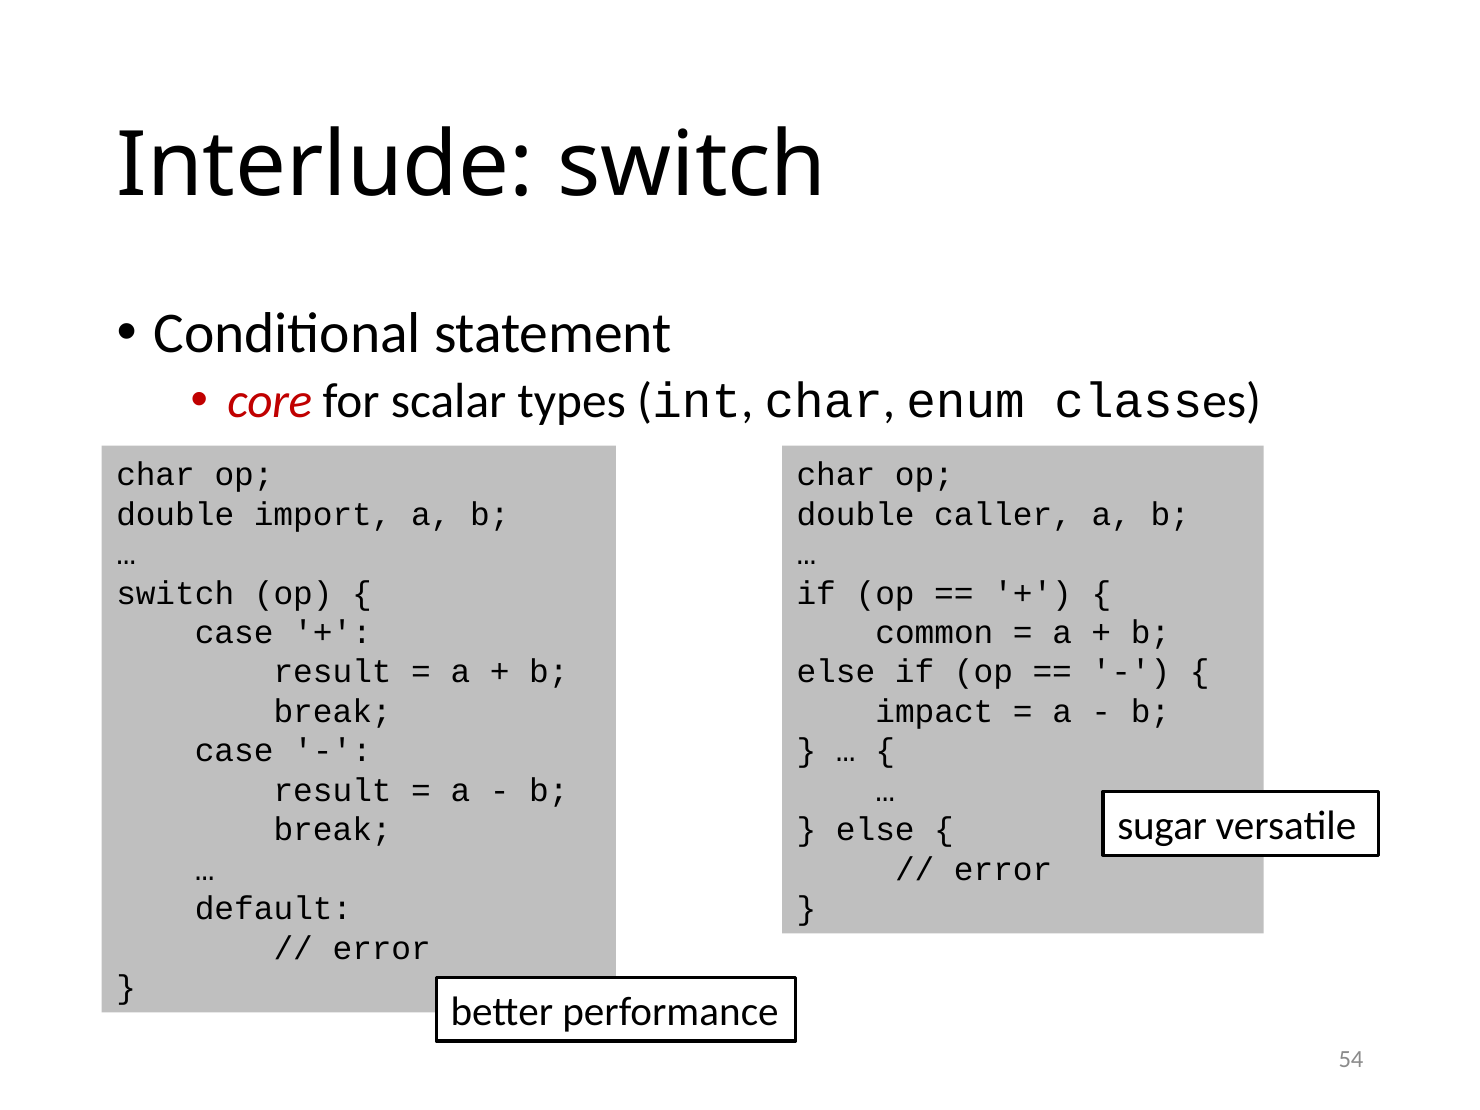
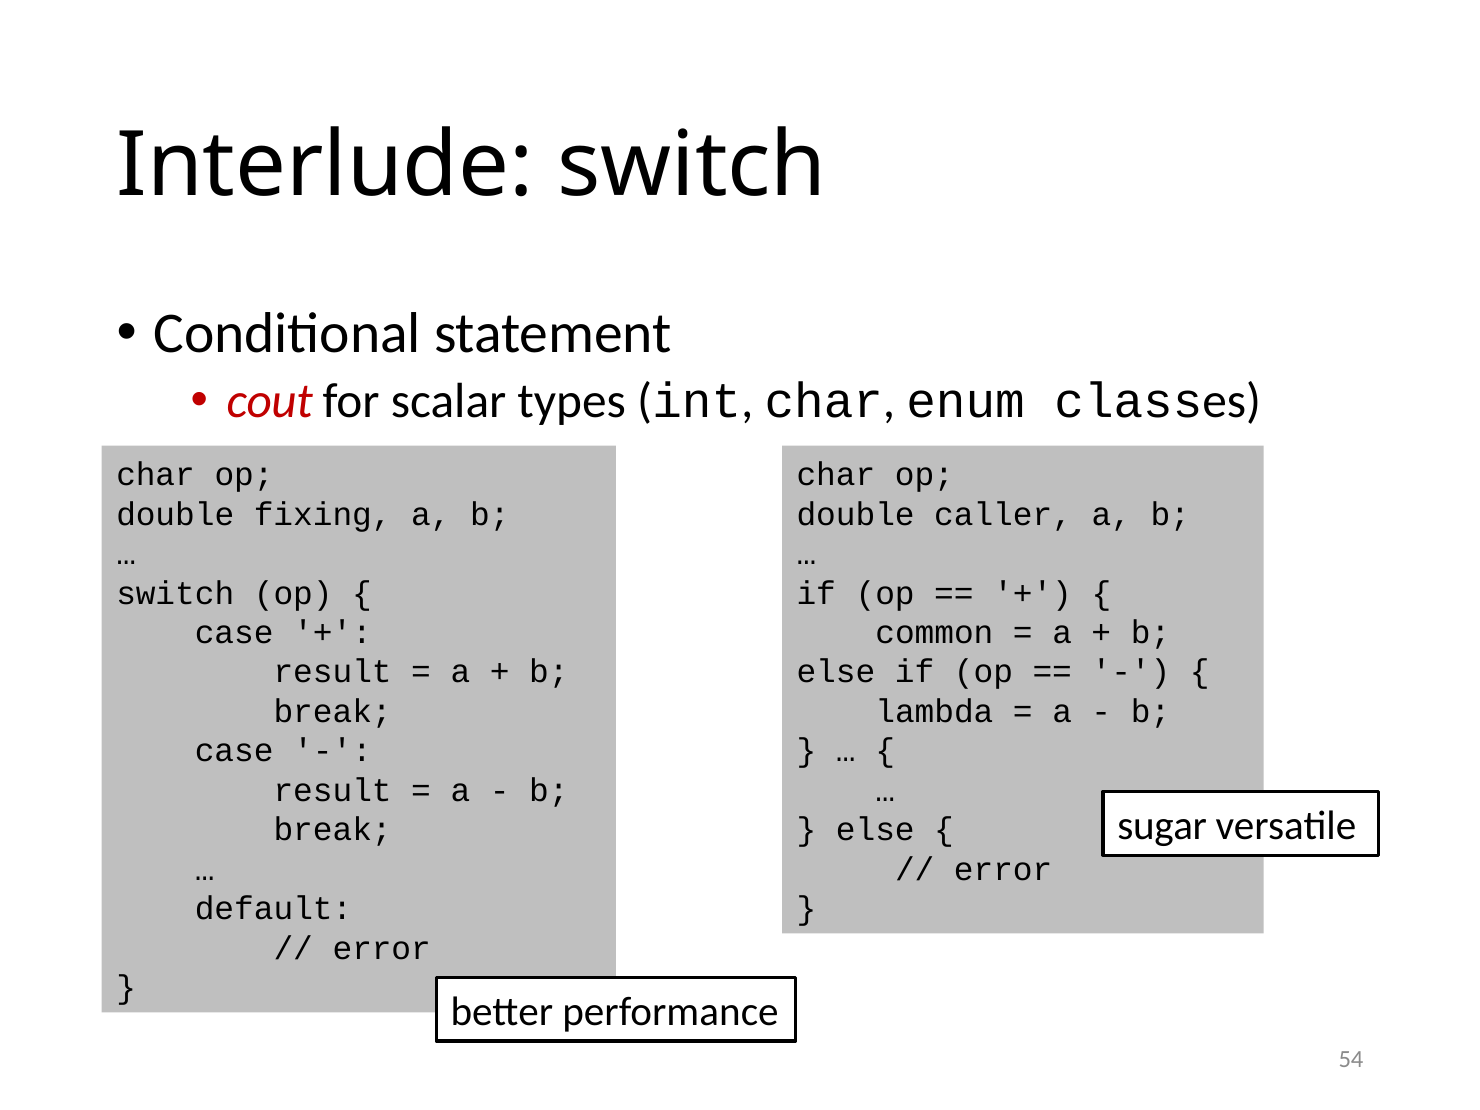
core: core -> cout (270, 402)
import: import -> fixing (323, 514)
impact: impact -> lambda (934, 712)
